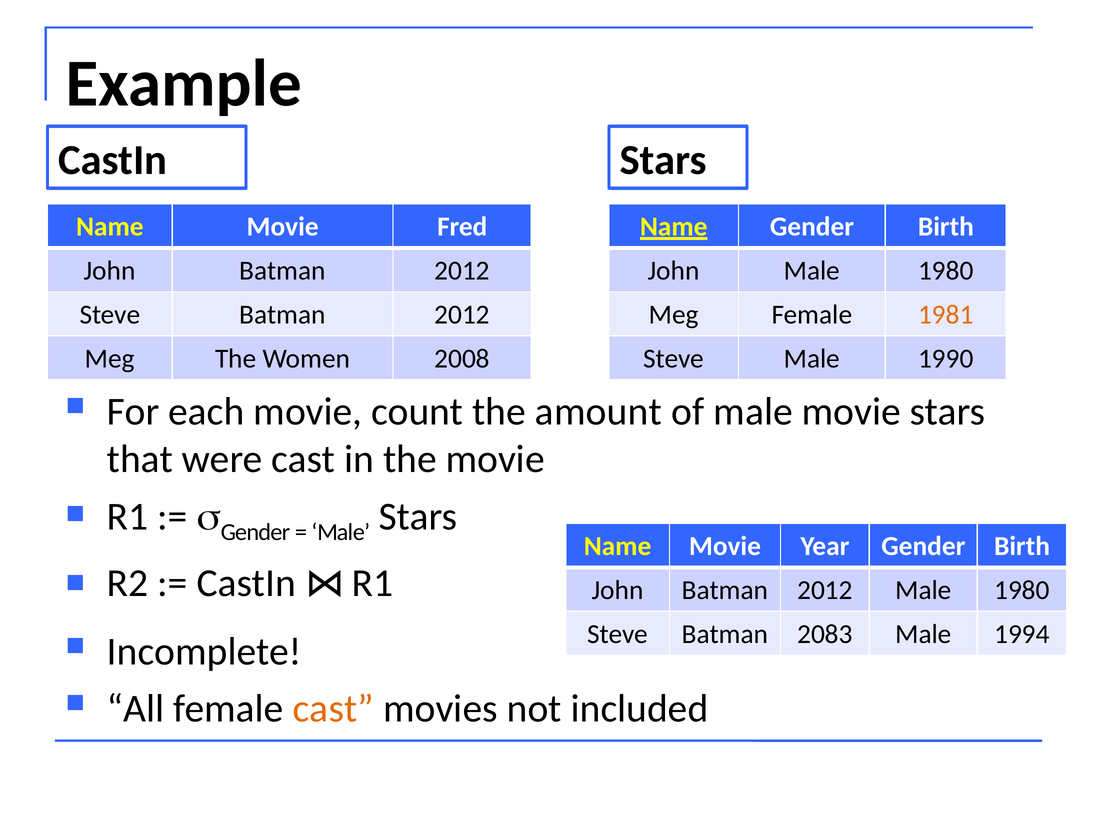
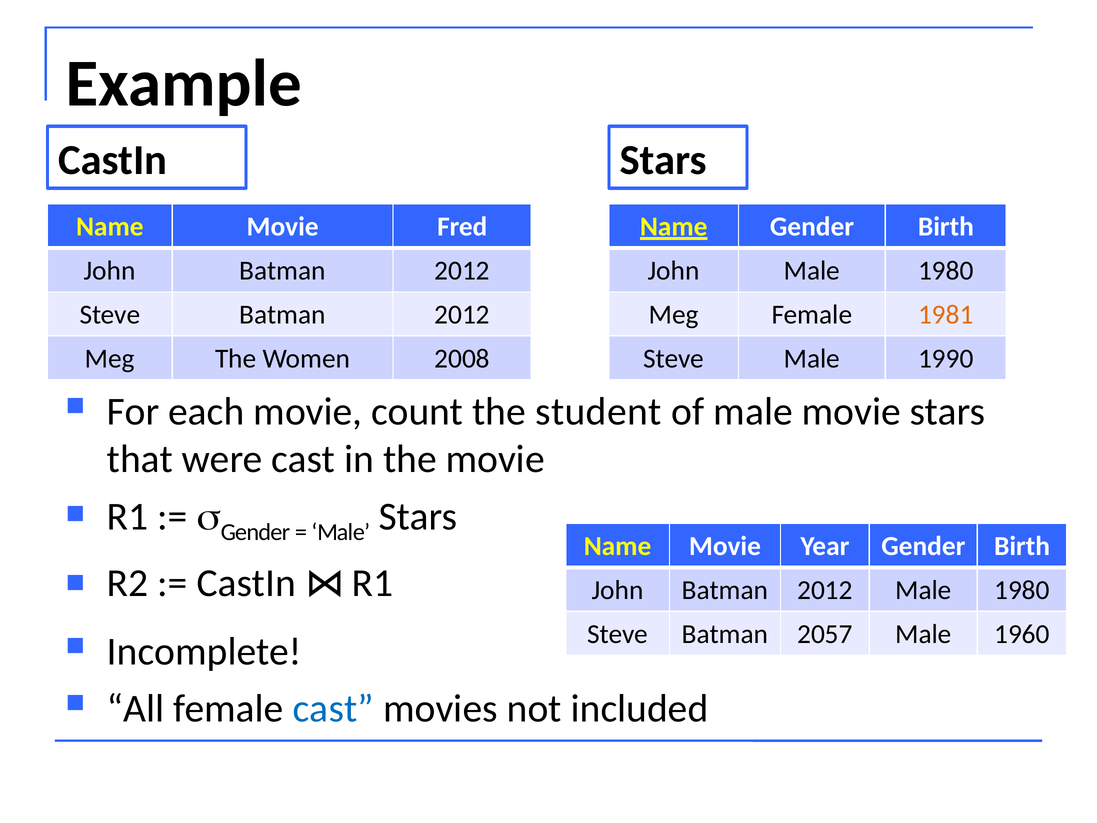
amount: amount -> student (598, 412)
2083: 2083 -> 2057 (825, 634)
1994: 1994 -> 1960 (1022, 634)
cast colour: orange -> blue (333, 709)
